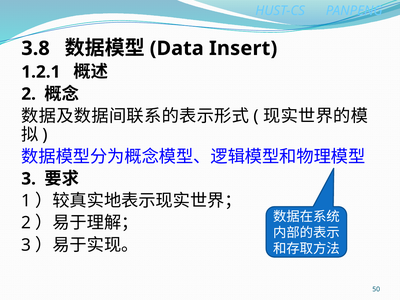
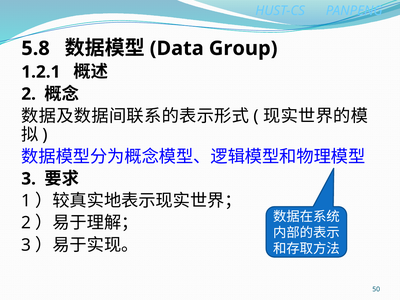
3.8: 3.8 -> 5.8 (36, 48)
Insert: Insert -> Group (243, 48)
